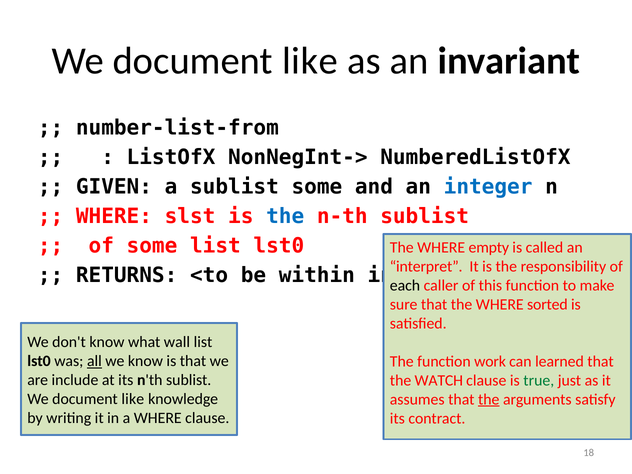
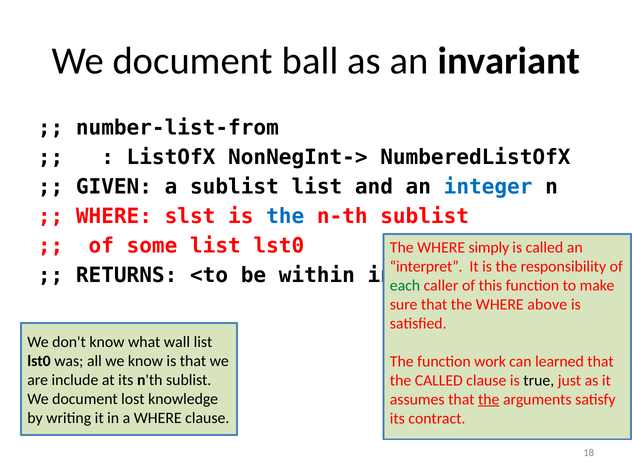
like: like -> ball (310, 61)
sublist some: some -> list (317, 187)
empty: empty -> simply (489, 248)
each colour: black -> green (405, 286)
sorted: sorted -> above (547, 305)
all underline: present -> none (94, 361)
the WATCH: WATCH -> CALLED (439, 380)
true colour: green -> black (539, 380)
like: like -> lost (133, 399)
